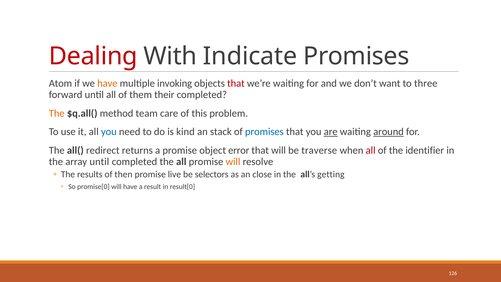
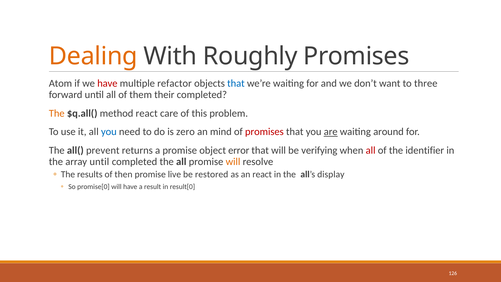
Dealing colour: red -> orange (93, 56)
Indicate: Indicate -> Roughly (250, 56)
have colour: orange -> red (107, 83)
invoking: invoking -> refactor (175, 83)
that colour: red -> blue (236, 83)
method team: team -> react (147, 113)
kind: kind -> zero (186, 132)
stack: stack -> mind (221, 132)
promises colour: blue -> red (264, 132)
around underline: present -> none (388, 132)
redirect: redirect -> prevent (103, 150)
traverse: traverse -> verifying (319, 150)
selectors: selectors -> restored (212, 174)
an close: close -> react (262, 174)
getting: getting -> display (331, 174)
